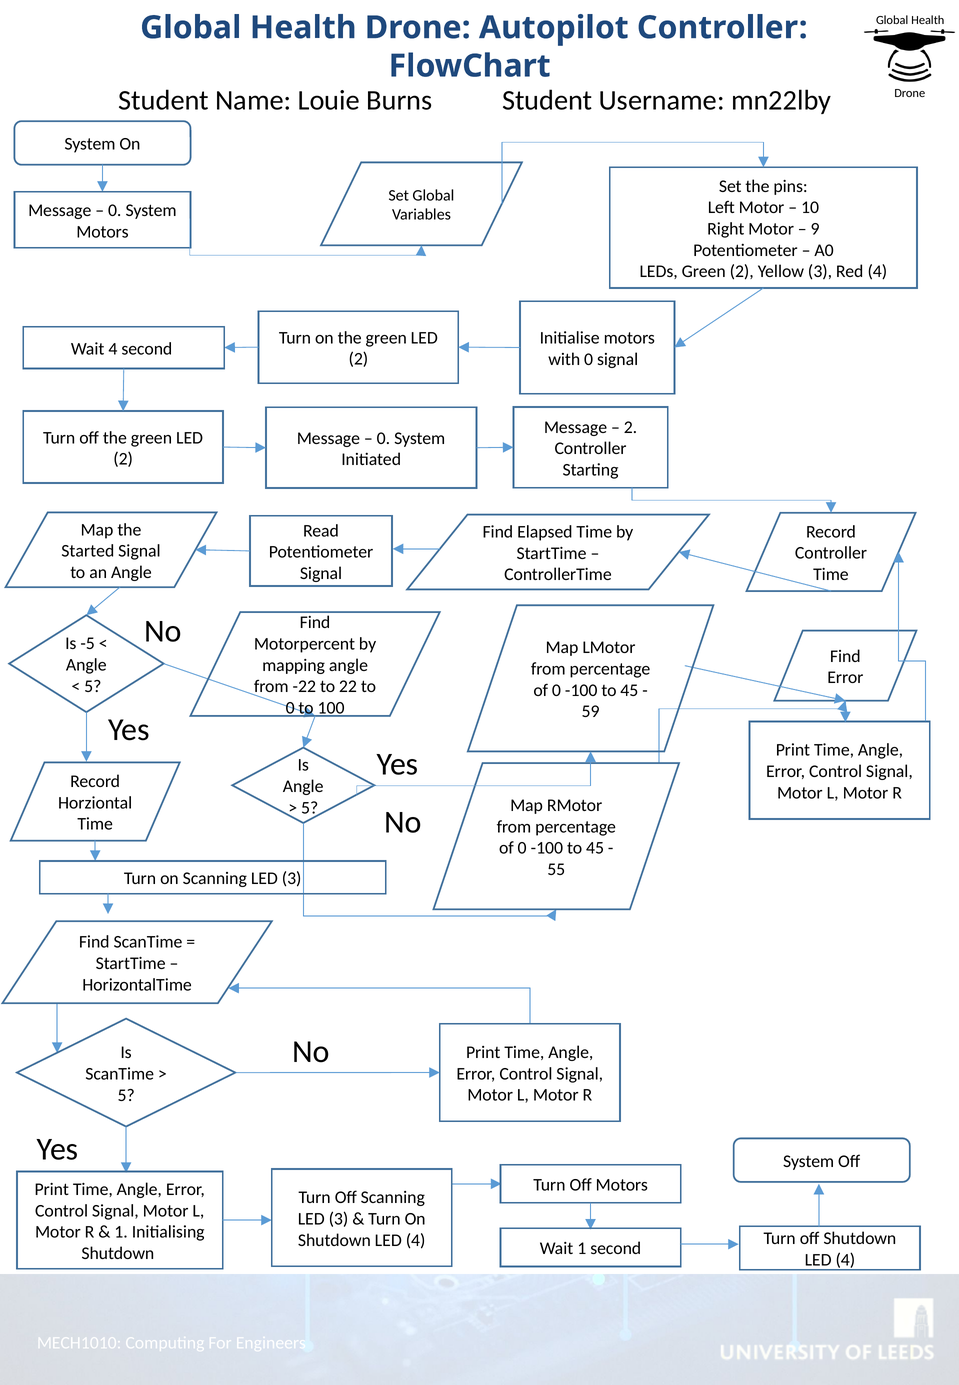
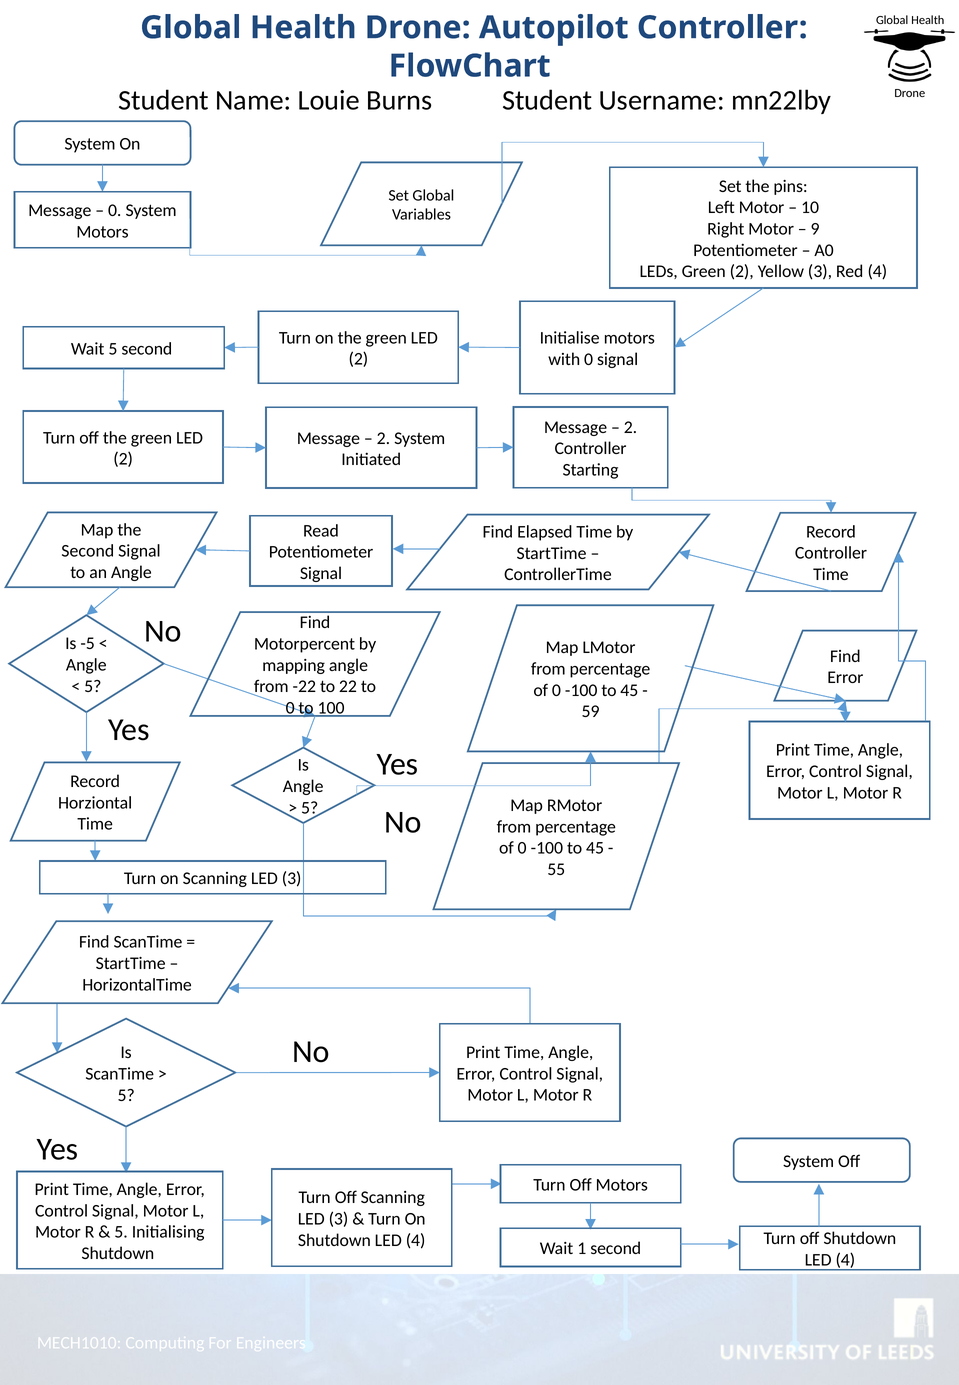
Wait 4: 4 -> 5 (113, 349)
0: 0 -> 2 (383, 438)
Started: Started -> Second (88, 551)
1: 1 -> 5 (121, 1232)
